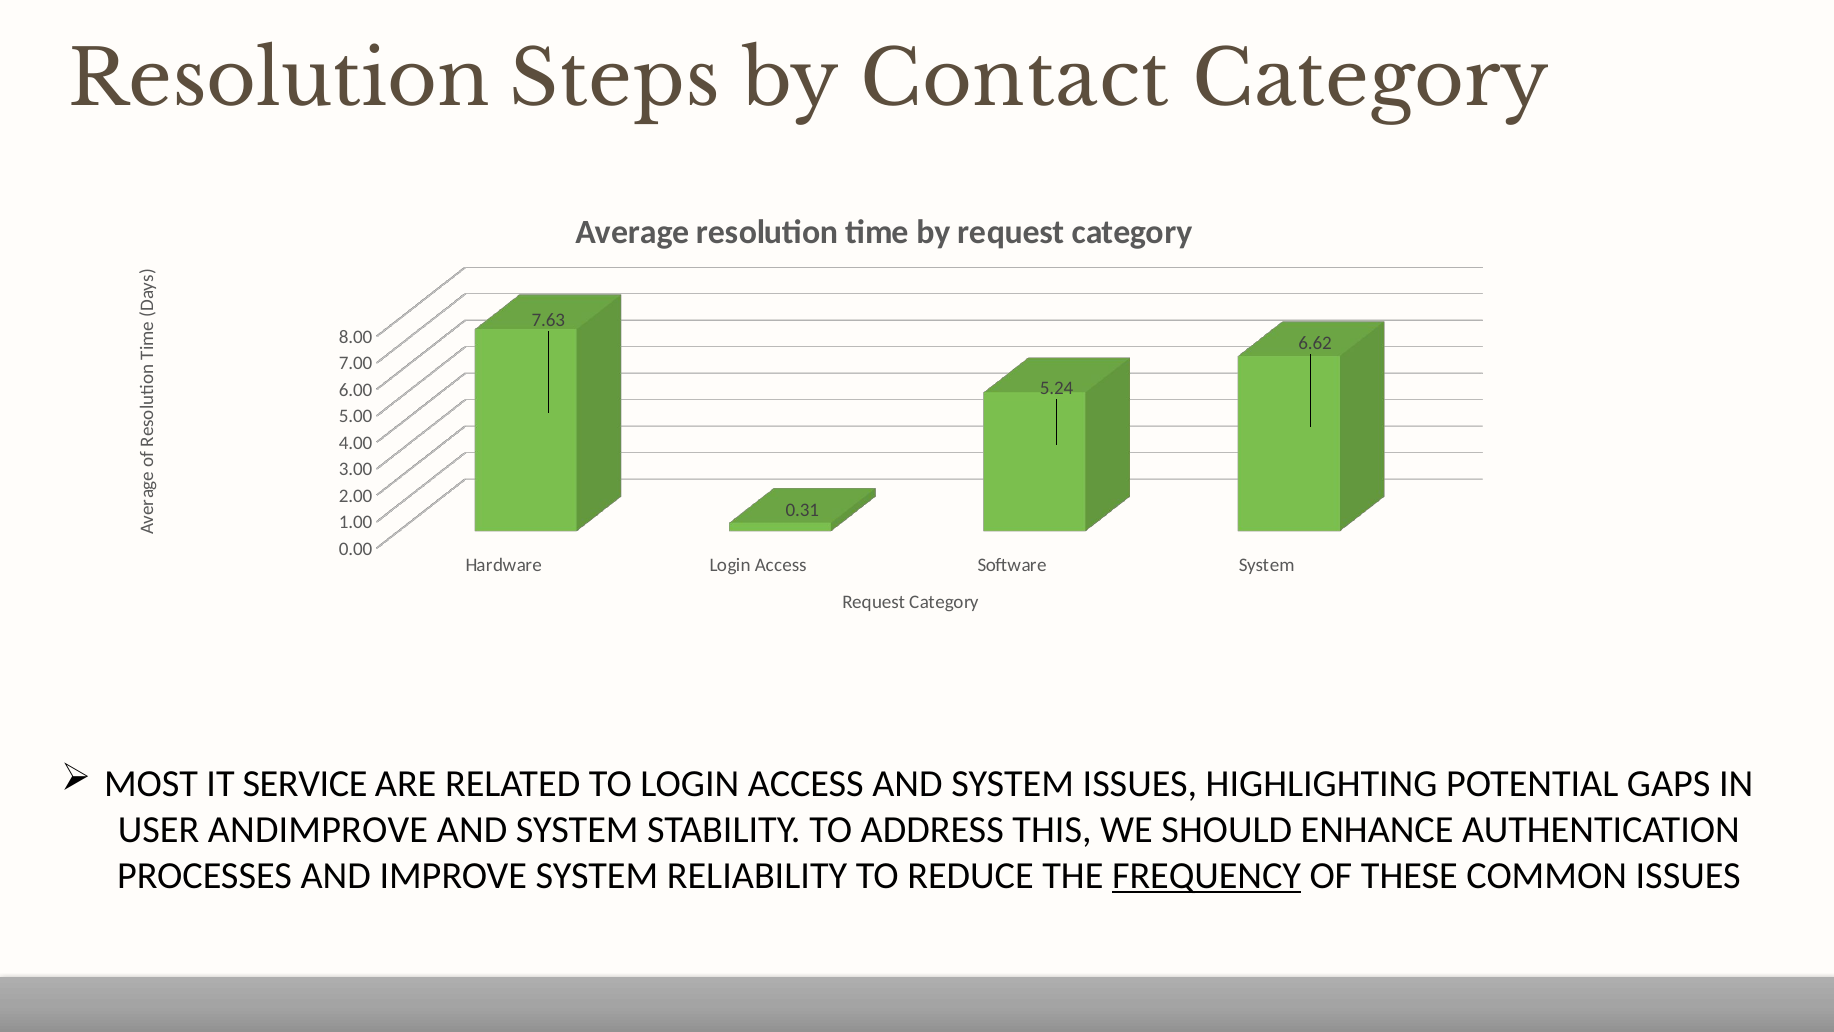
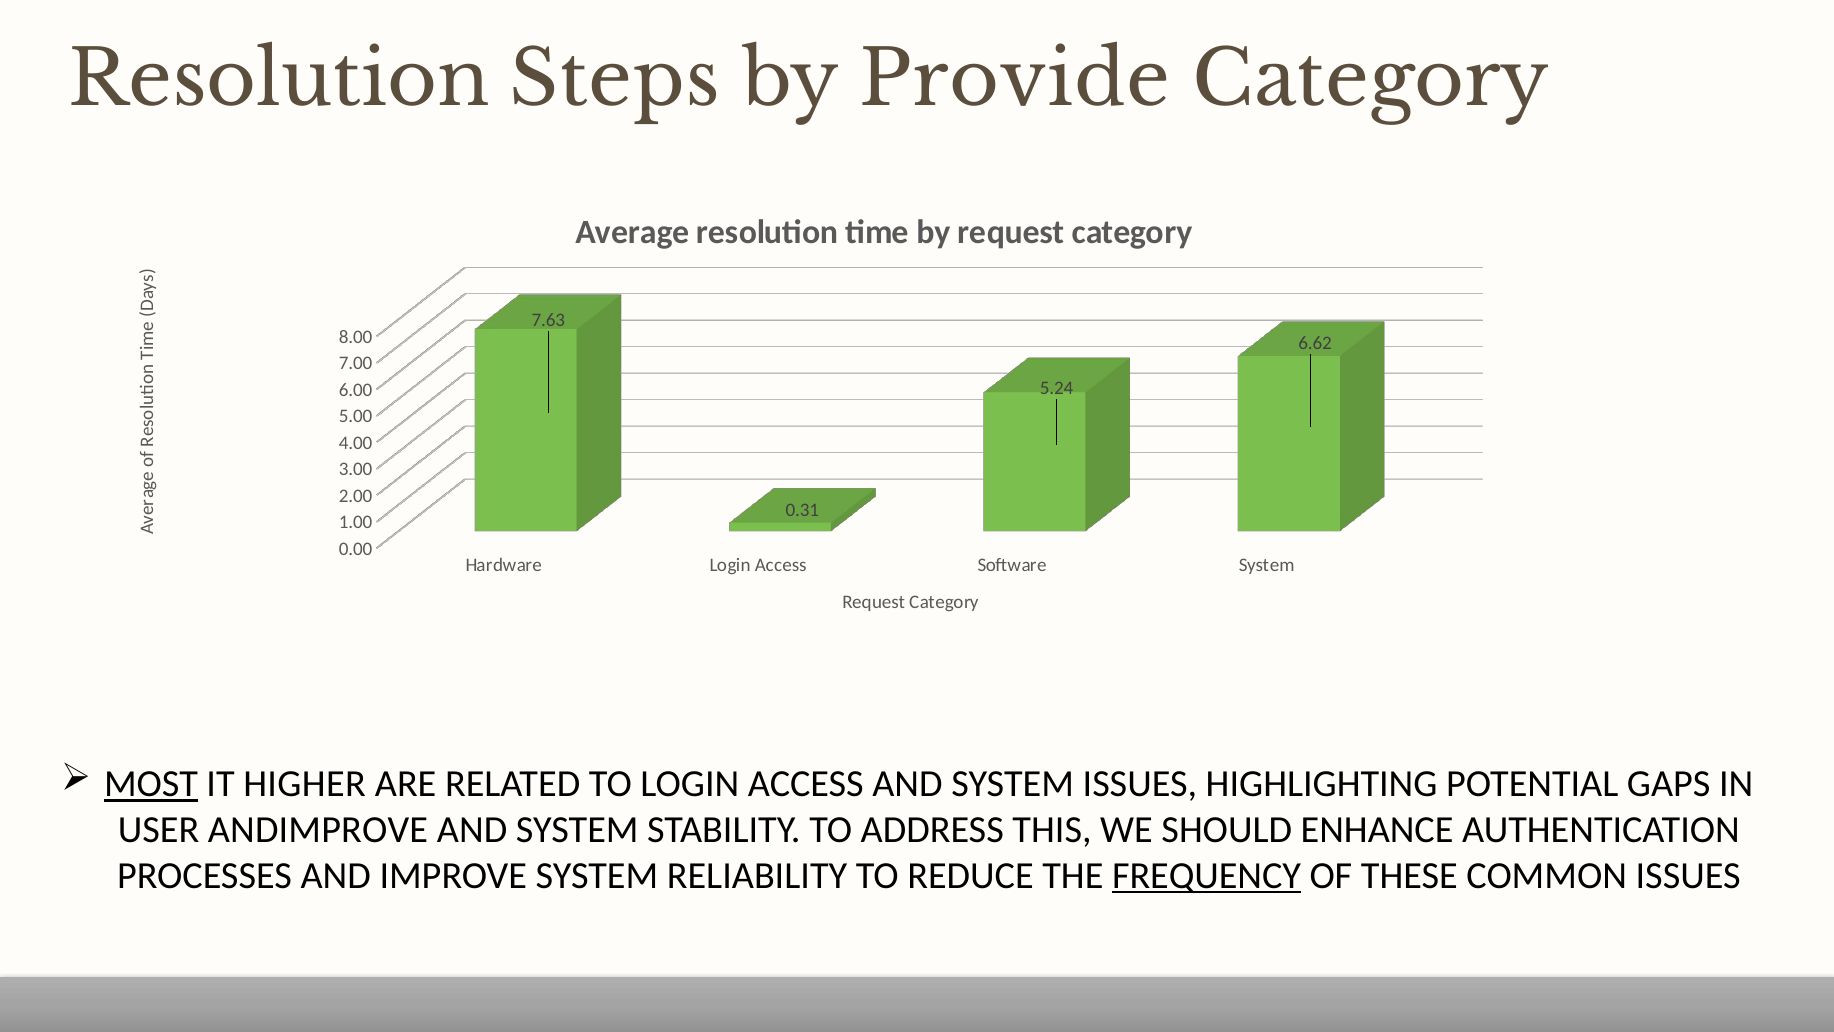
Contact: Contact -> Provide (1015, 80)
MOST underline: none -> present (151, 784)
SERVICE: SERVICE -> HIGHER (305, 784)
